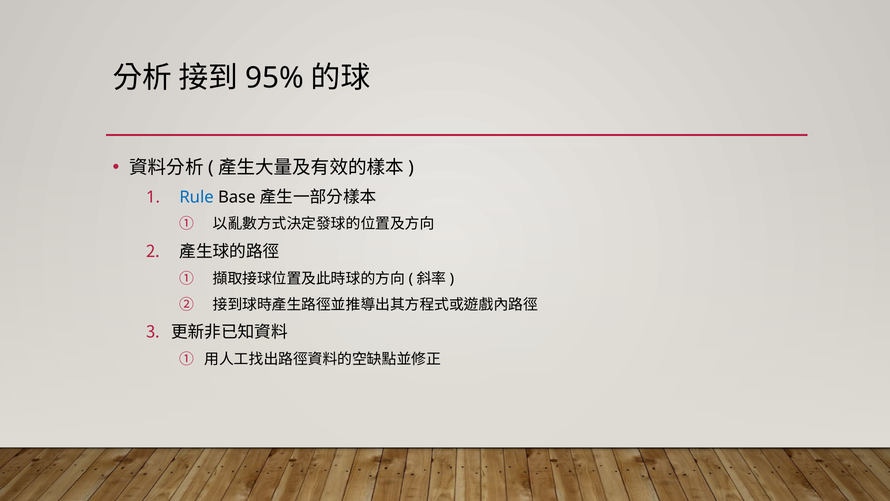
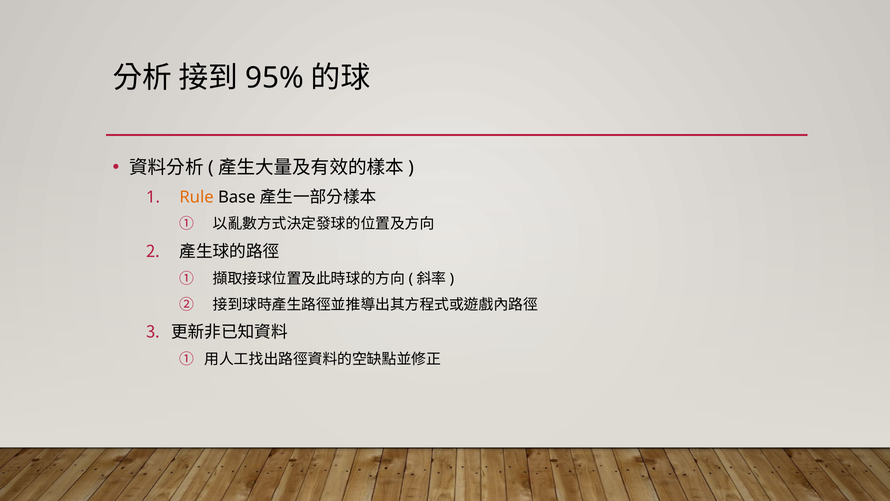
Rule colour: blue -> orange (197, 197)
